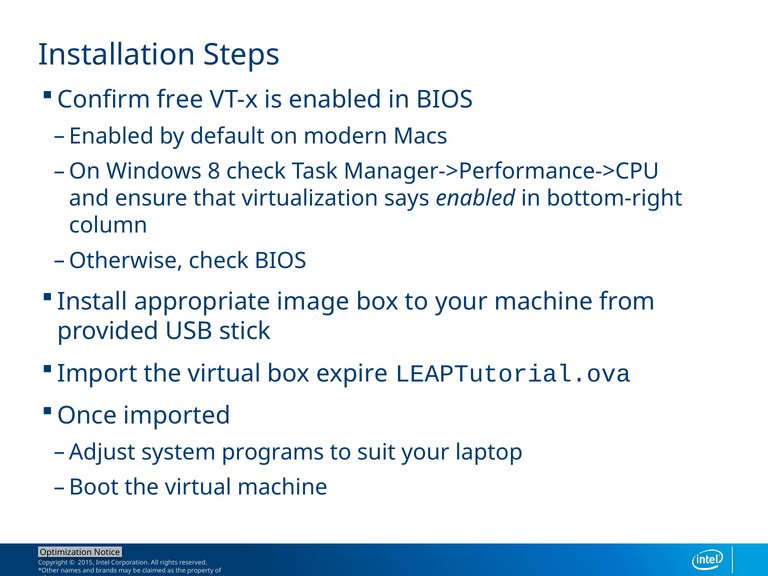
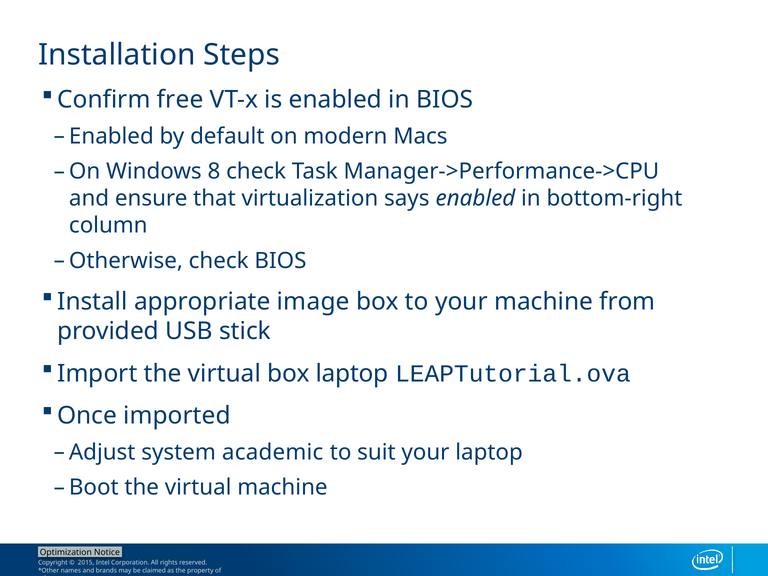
box expire: expire -> laptop (352, 373)
programs: programs -> academic (273, 452)
